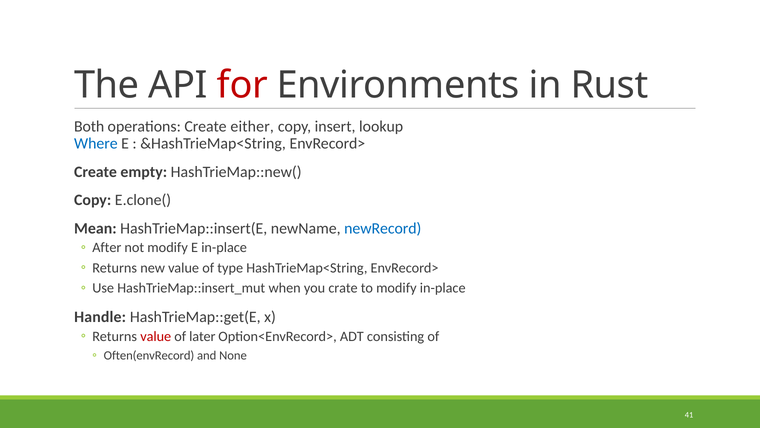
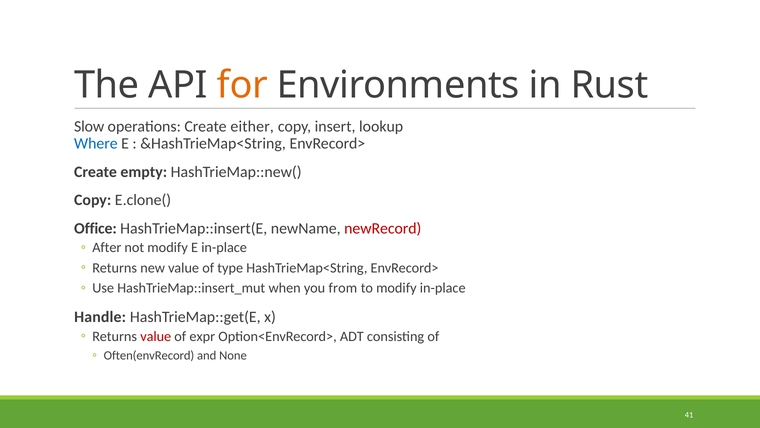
for colour: red -> orange (242, 85)
Both: Both -> Slow (89, 126)
Mean: Mean -> Office (95, 228)
newRecord colour: blue -> red (383, 228)
crate: crate -> from (343, 288)
later: later -> expr (202, 336)
